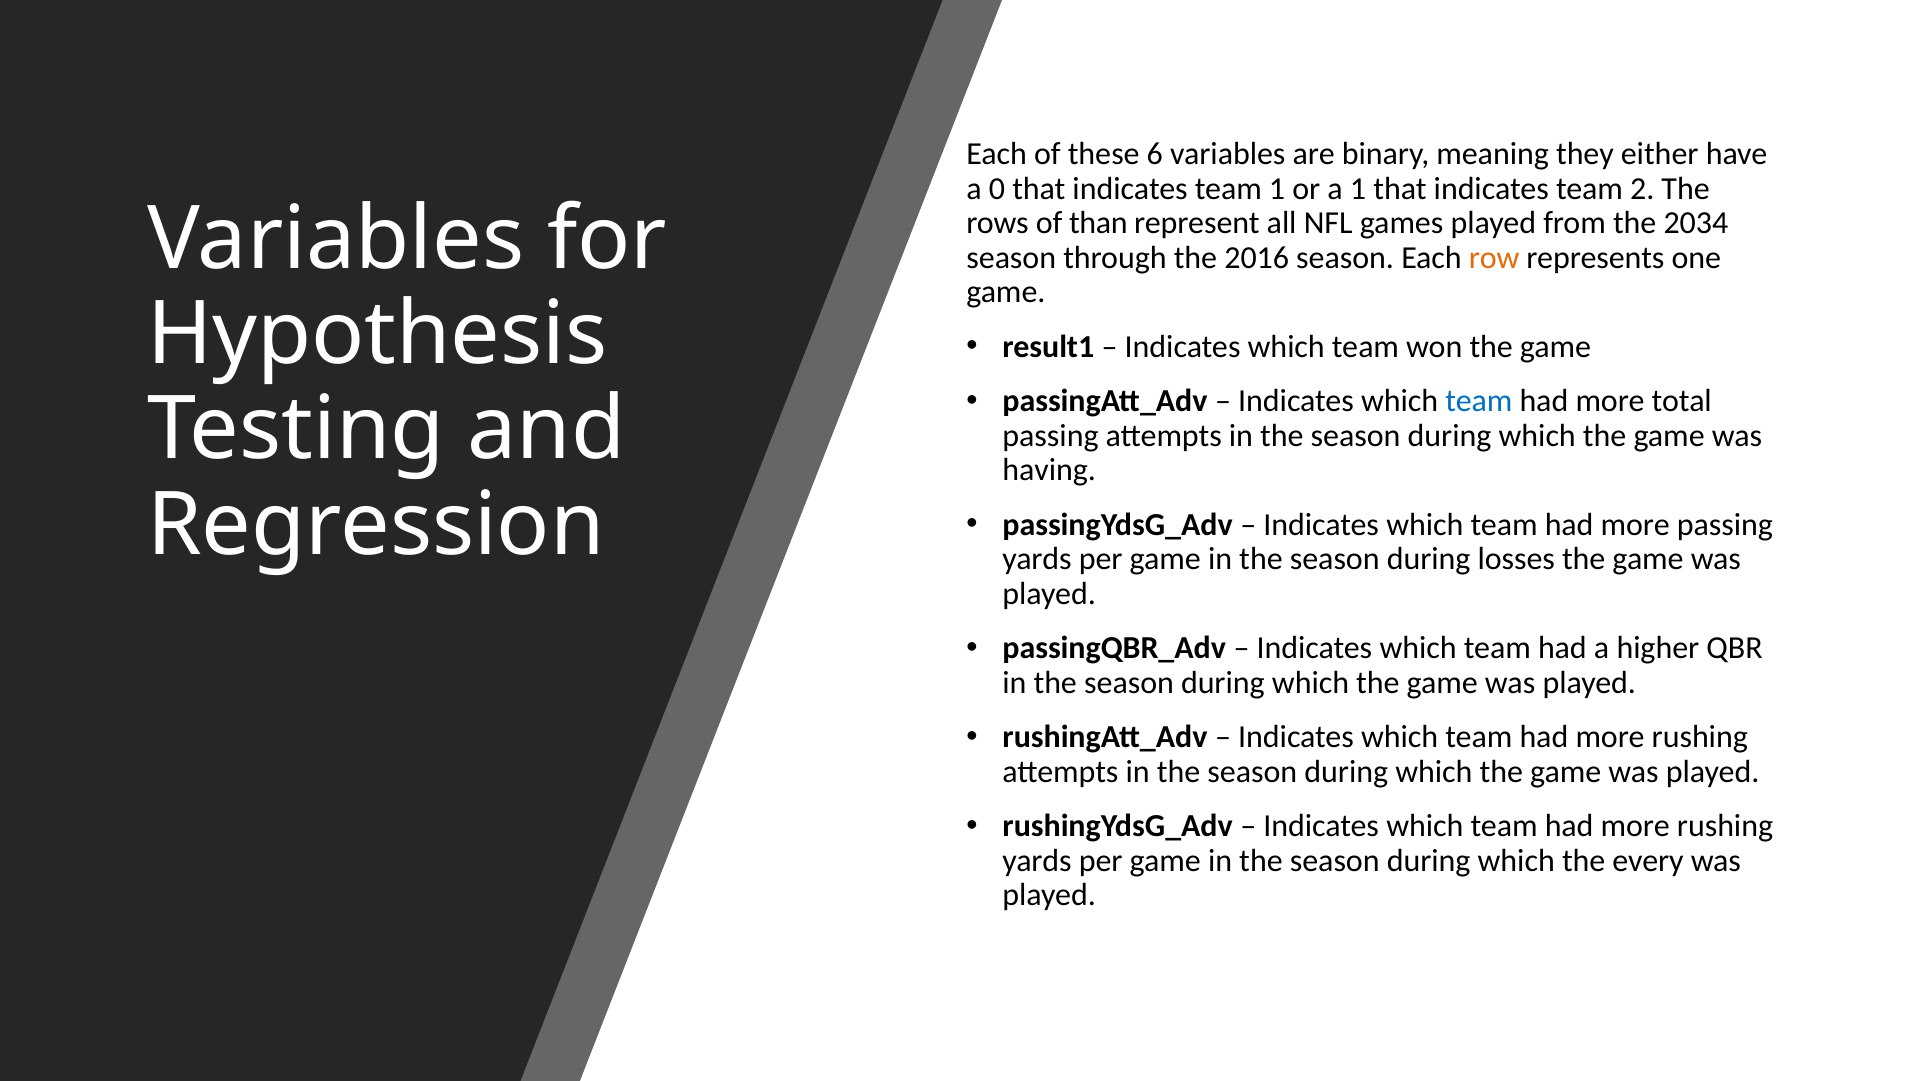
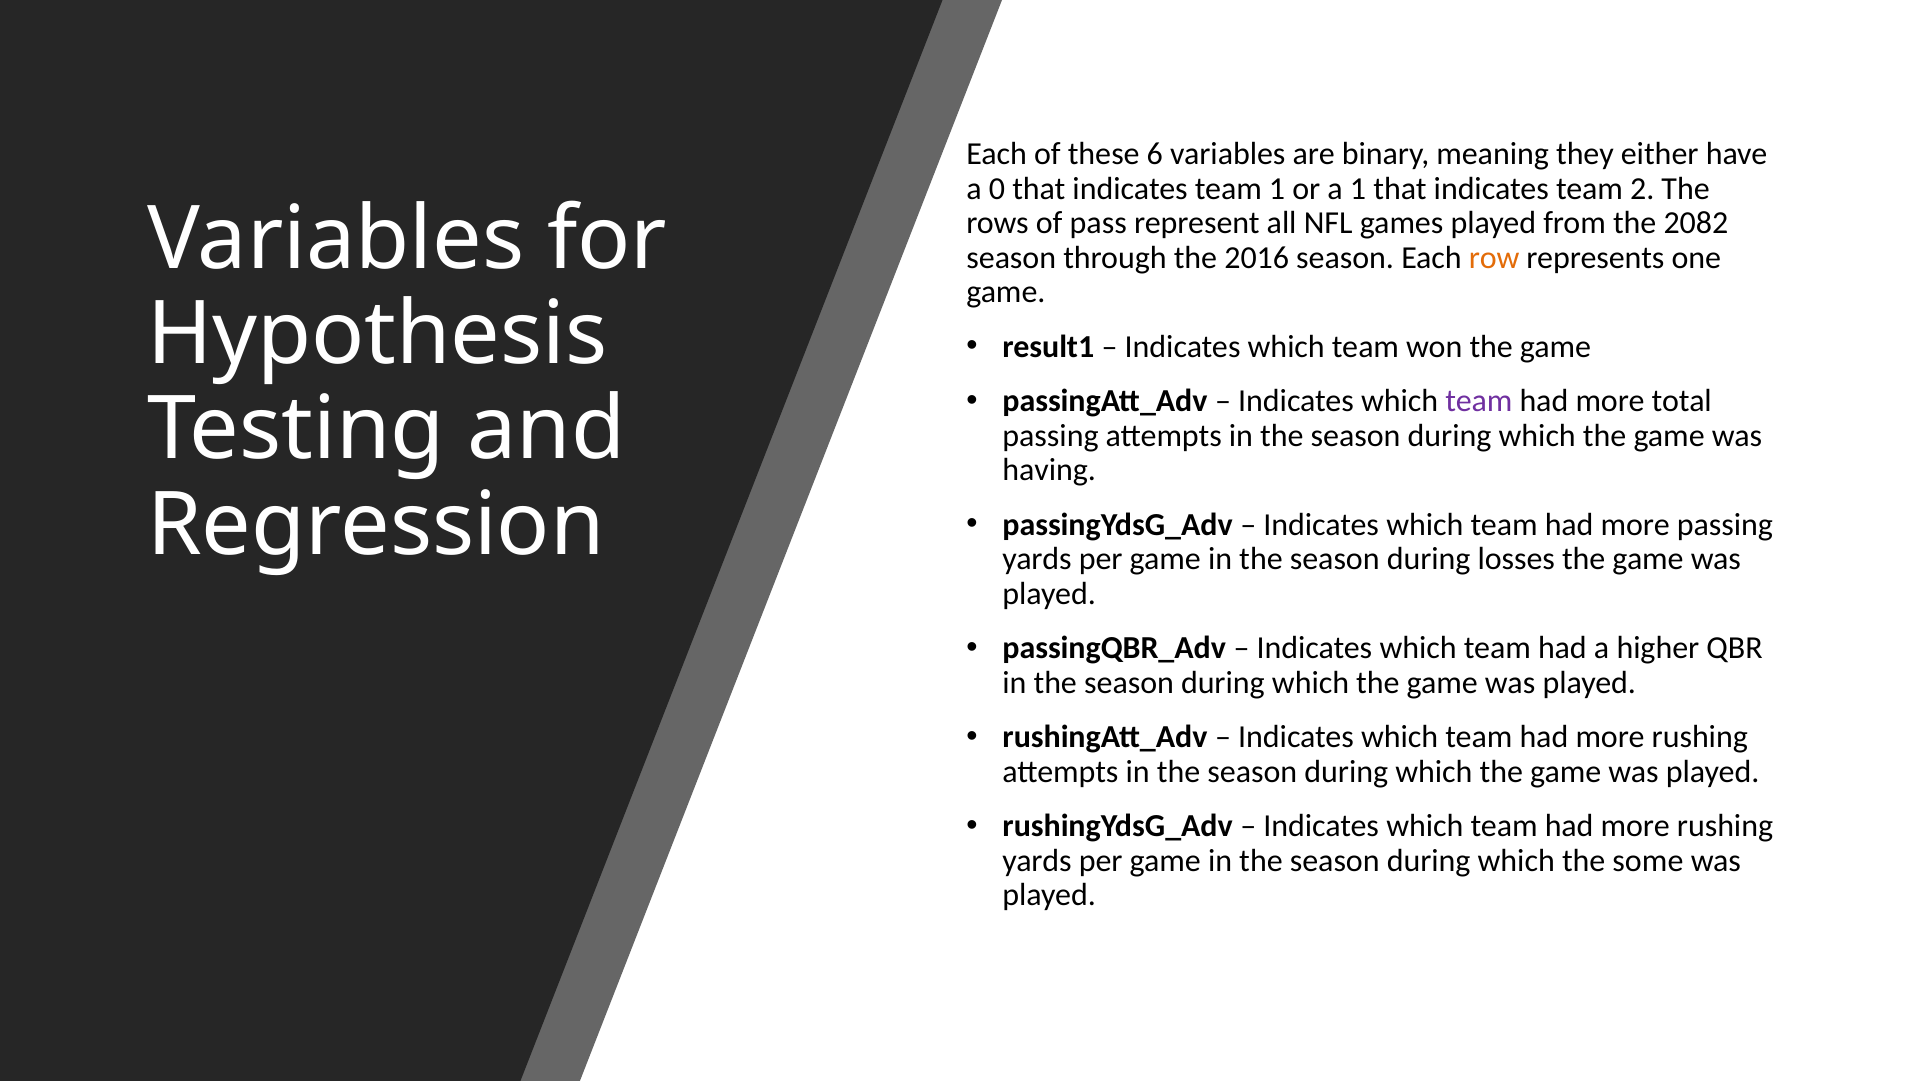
than: than -> pass (1098, 223)
2034: 2034 -> 2082 (1696, 223)
team colour: blue -> purple (1479, 401)
every: every -> some (1648, 861)
